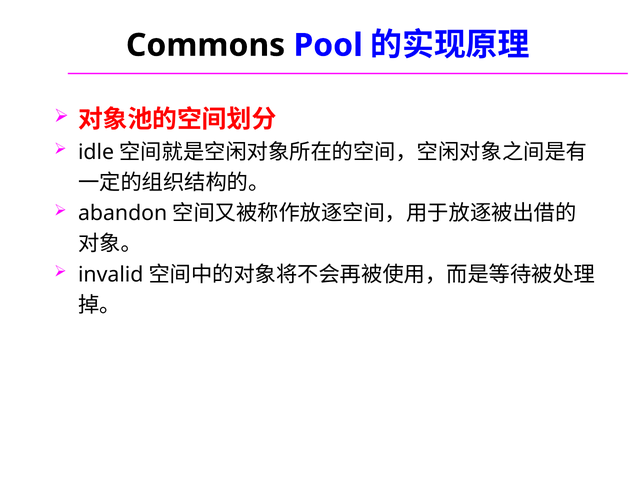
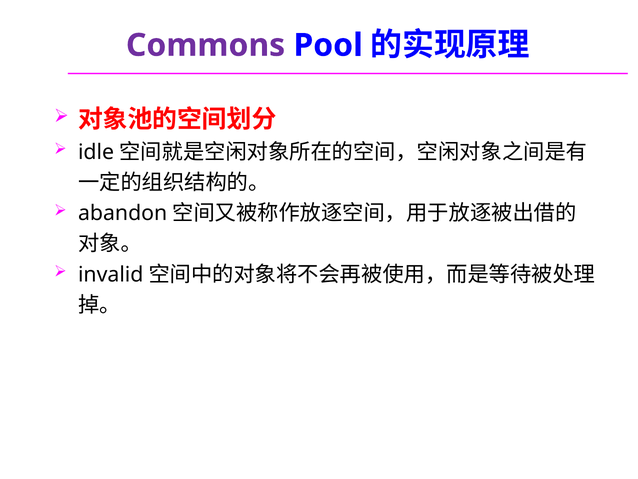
Commons colour: black -> purple (206, 45)
